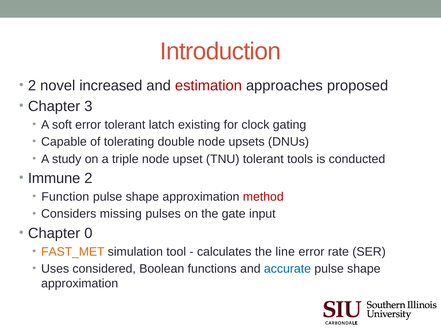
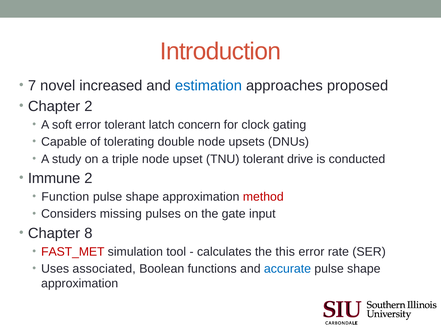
2: 2 -> 7 (32, 86)
estimation colour: red -> blue (208, 86)
Chapter 3: 3 -> 2 (88, 106)
existing: existing -> concern (199, 125)
tools: tools -> drive (300, 159)
0: 0 -> 8 (88, 233)
FAST_MET colour: orange -> red (73, 251)
line: line -> this (285, 251)
considered: considered -> associated (104, 269)
